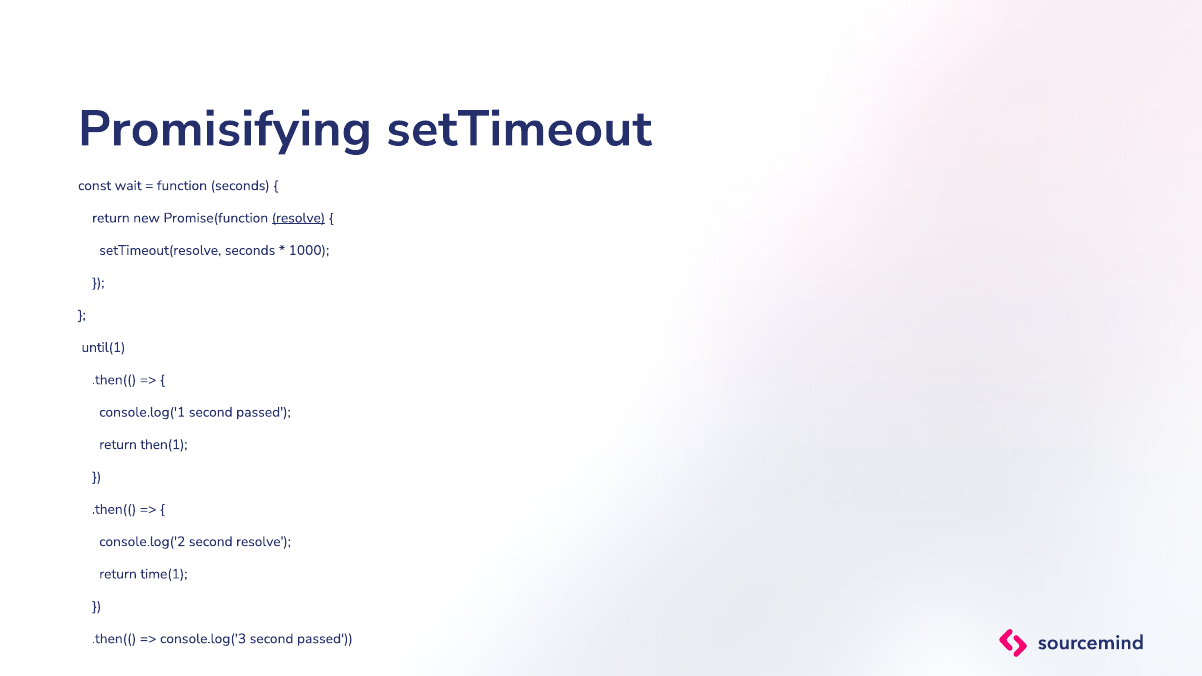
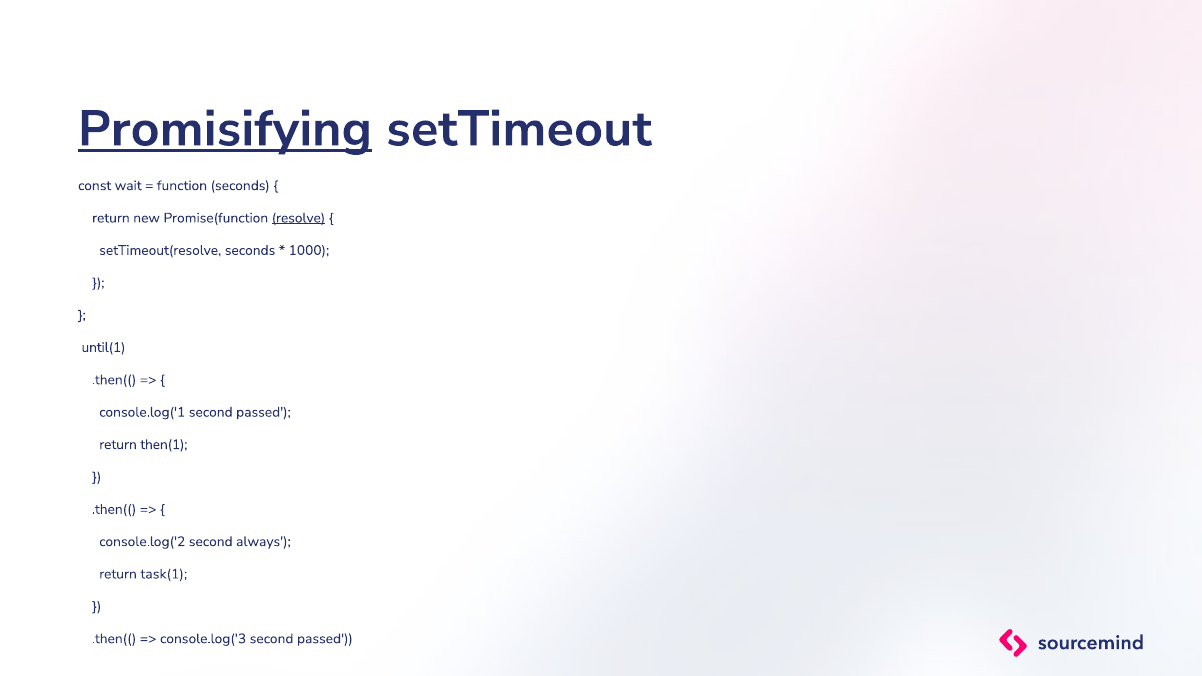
Promisifying underline: none -> present (225, 129)
second resolve: resolve -> always (263, 542)
time(1: time(1 -> task(1 (164, 574)
